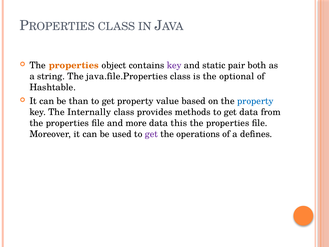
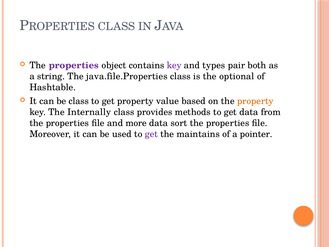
properties colour: orange -> purple (74, 65)
static: static -> types (214, 65)
be than: than -> class (79, 101)
property colour: blue -> orange (255, 101)
this: this -> sort (179, 123)
operations: operations -> maintains (198, 134)
defines: defines -> pointer (256, 134)
